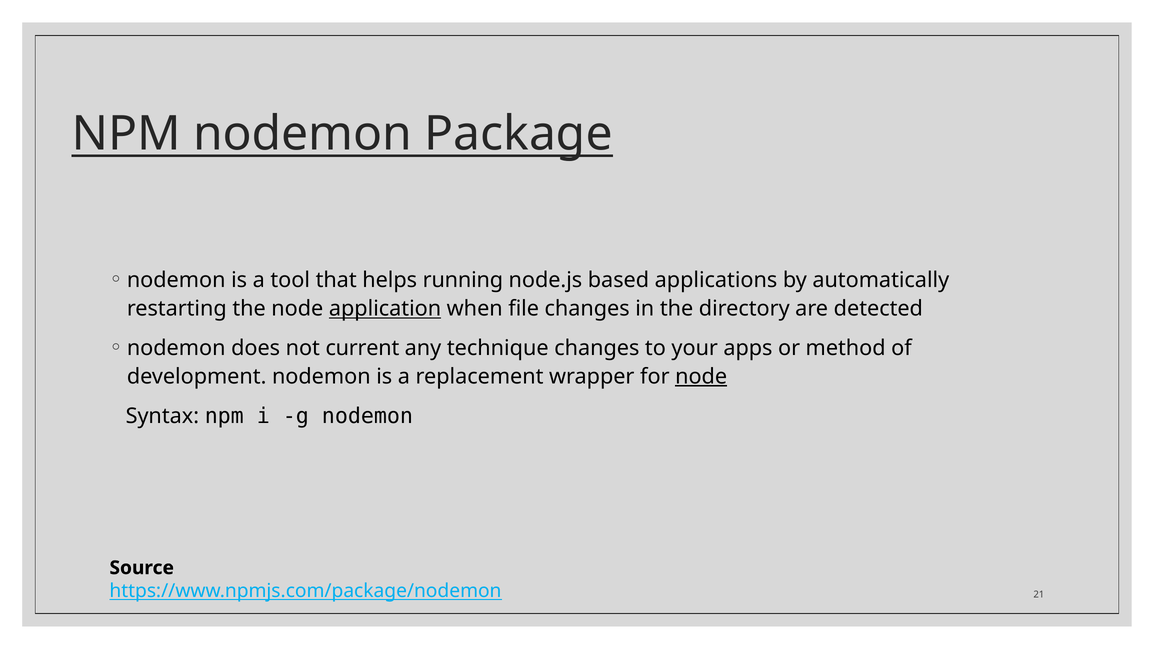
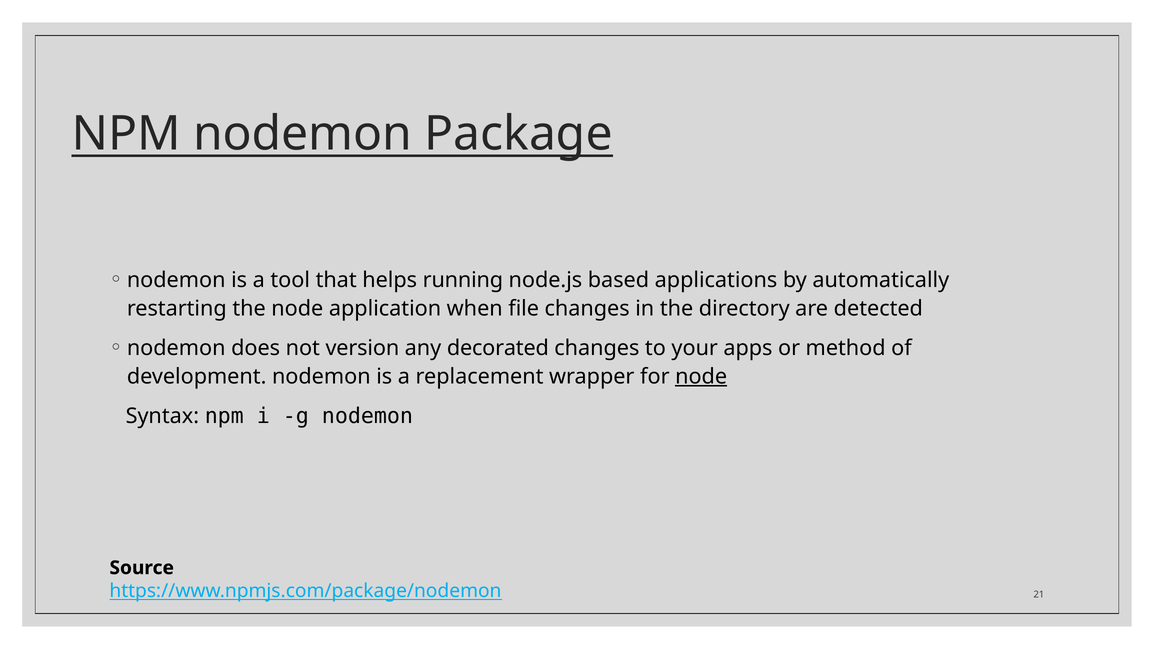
application underline: present -> none (385, 309)
current: current -> version (362, 348)
technique: technique -> decorated (498, 348)
